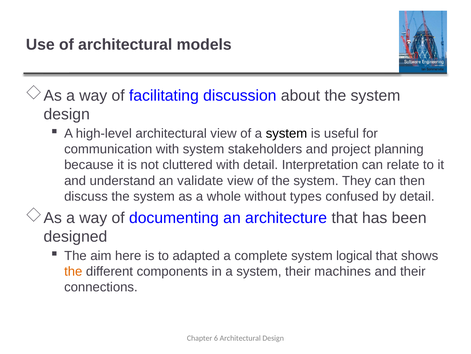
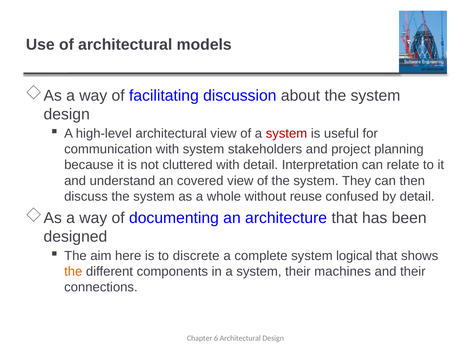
system colour: black -> red (286, 133)
validate: validate -> covered (200, 180)
types: types -> reuse (306, 196)
adapted: adapted -> discrete (196, 255)
